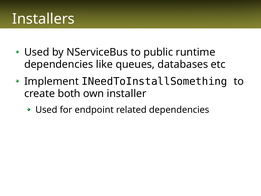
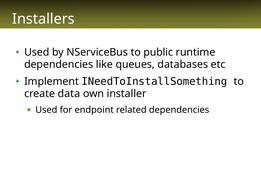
both: both -> data (69, 94)
